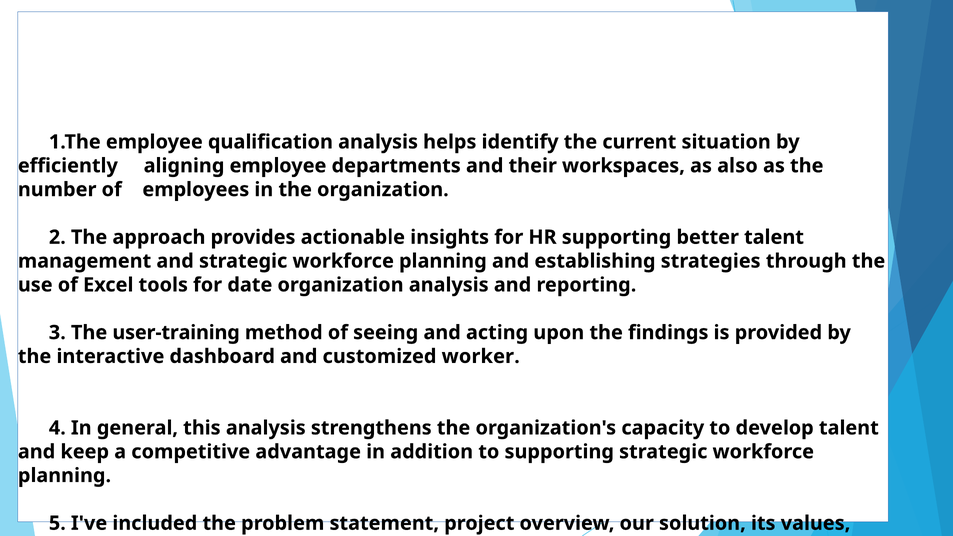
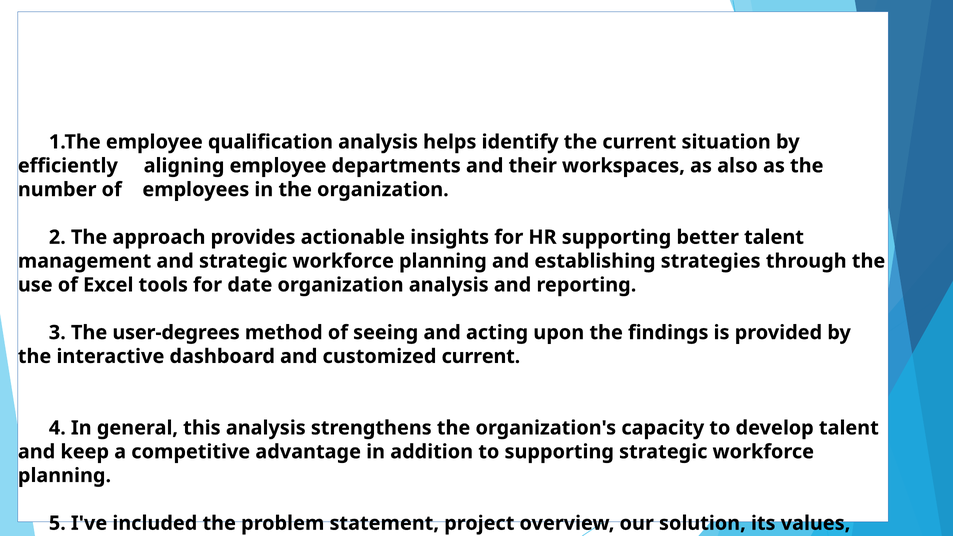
user-training: user-training -> user-degrees (176, 333)
customized worker: worker -> current (481, 356)
